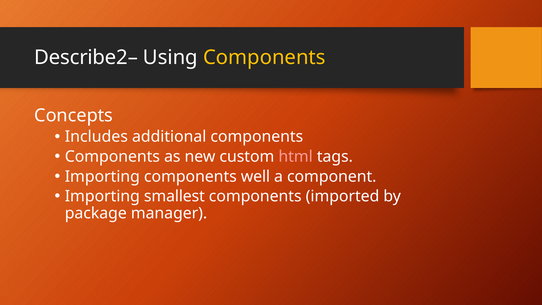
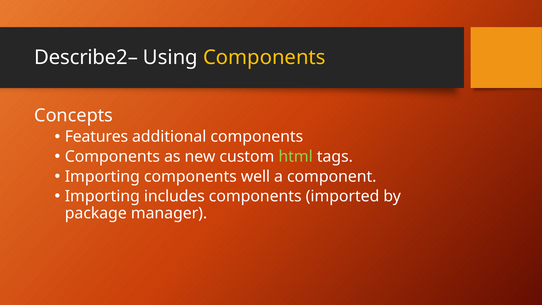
Includes: Includes -> Features (96, 137)
html colour: pink -> light green (296, 157)
smallest: smallest -> includes (174, 196)
